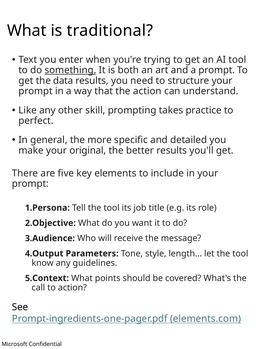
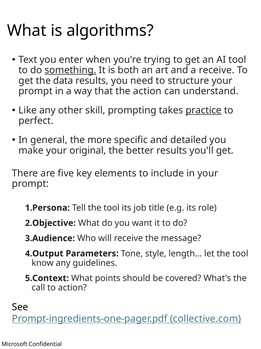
traditional: traditional -> algorithms (110, 31)
a prompt: prompt -> receive (217, 70)
practice underline: none -> present (204, 110)
elements.com: elements.com -> collective.com (206, 318)
